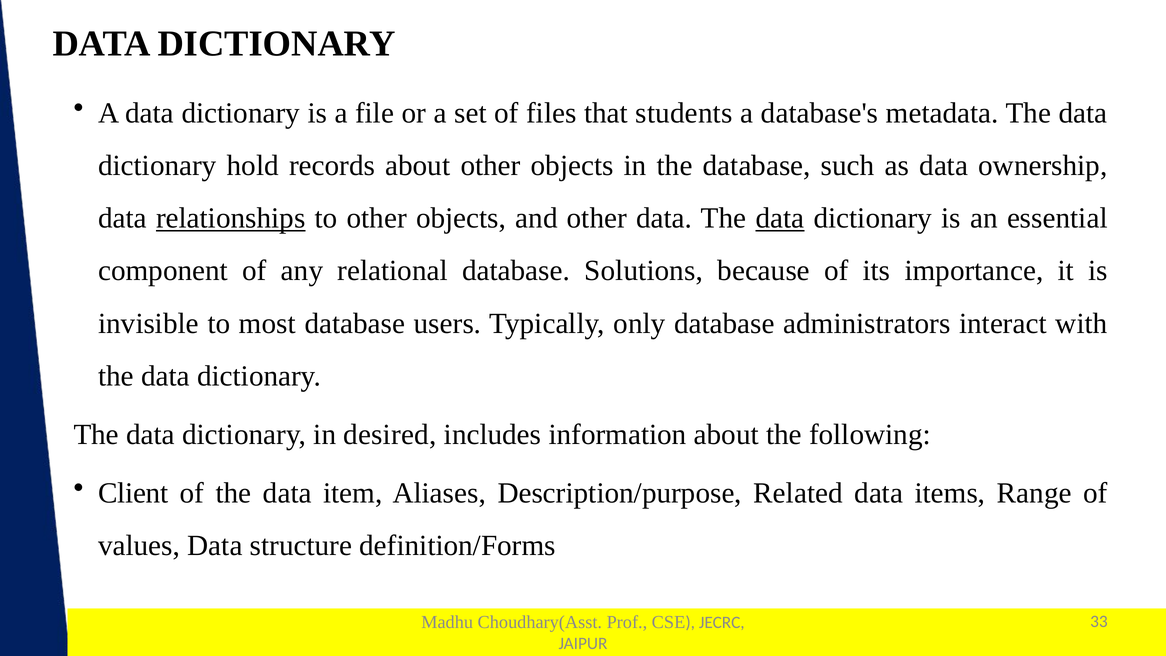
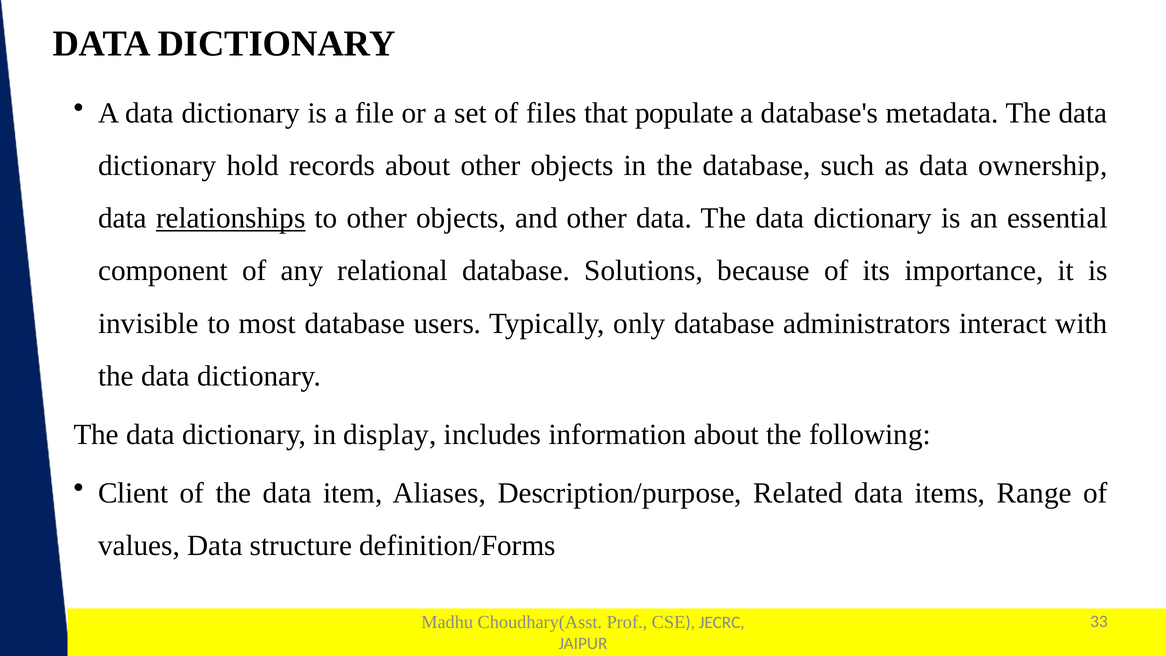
students: students -> populate (684, 113)
data underline: present -> none (780, 218)
desired: desired -> display (390, 434)
